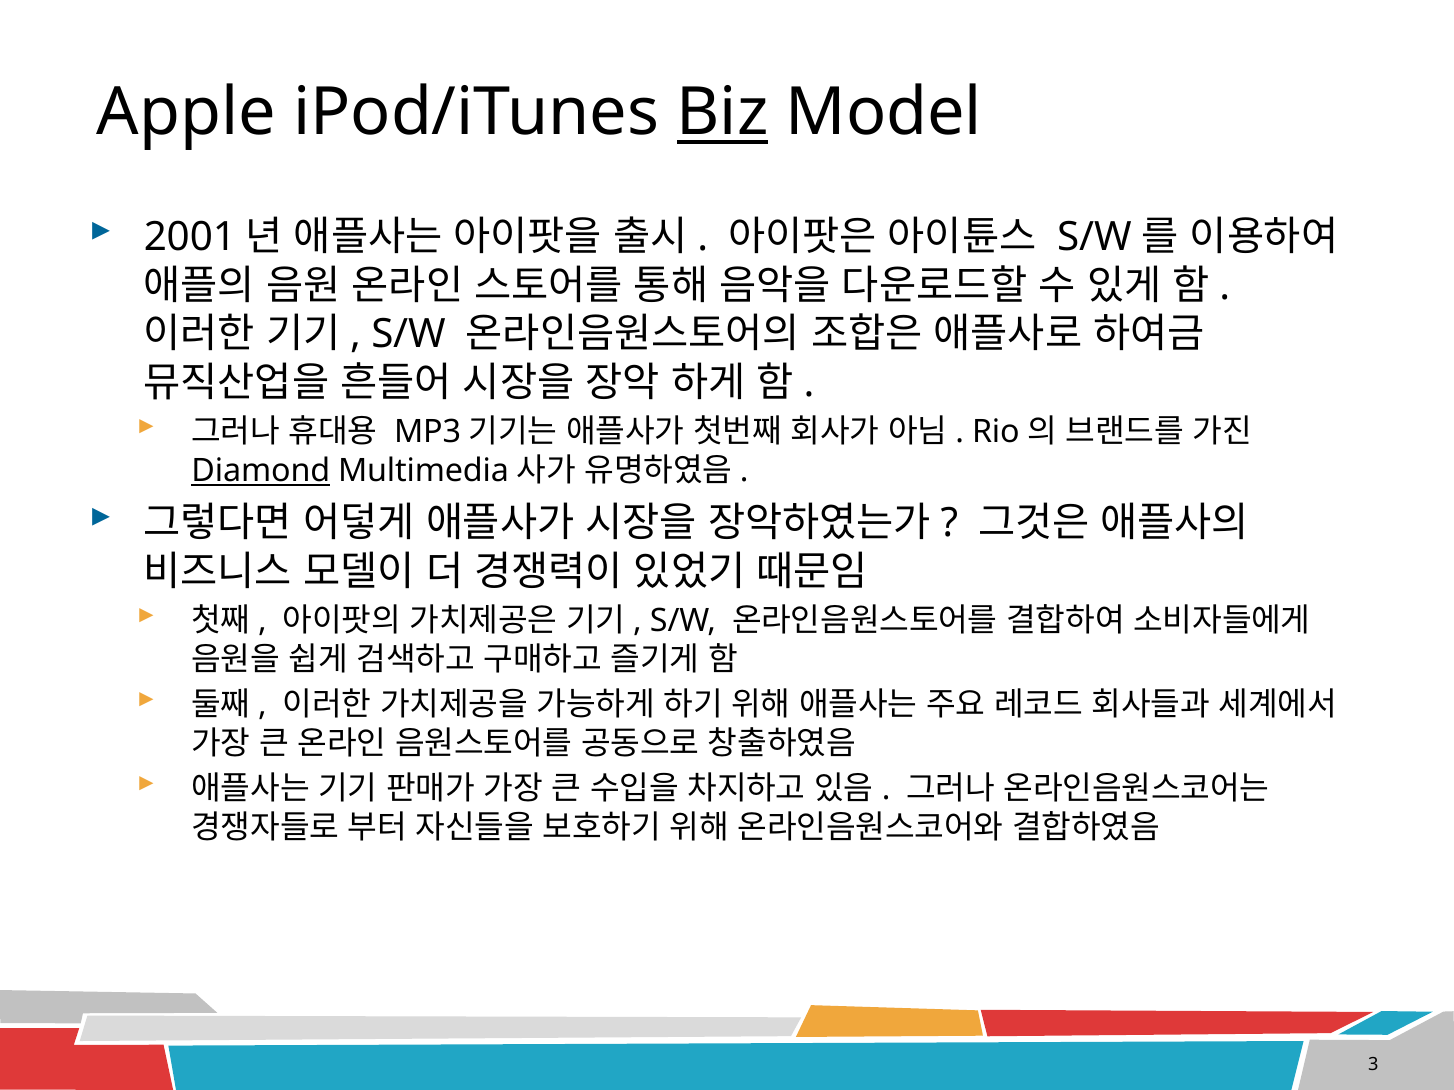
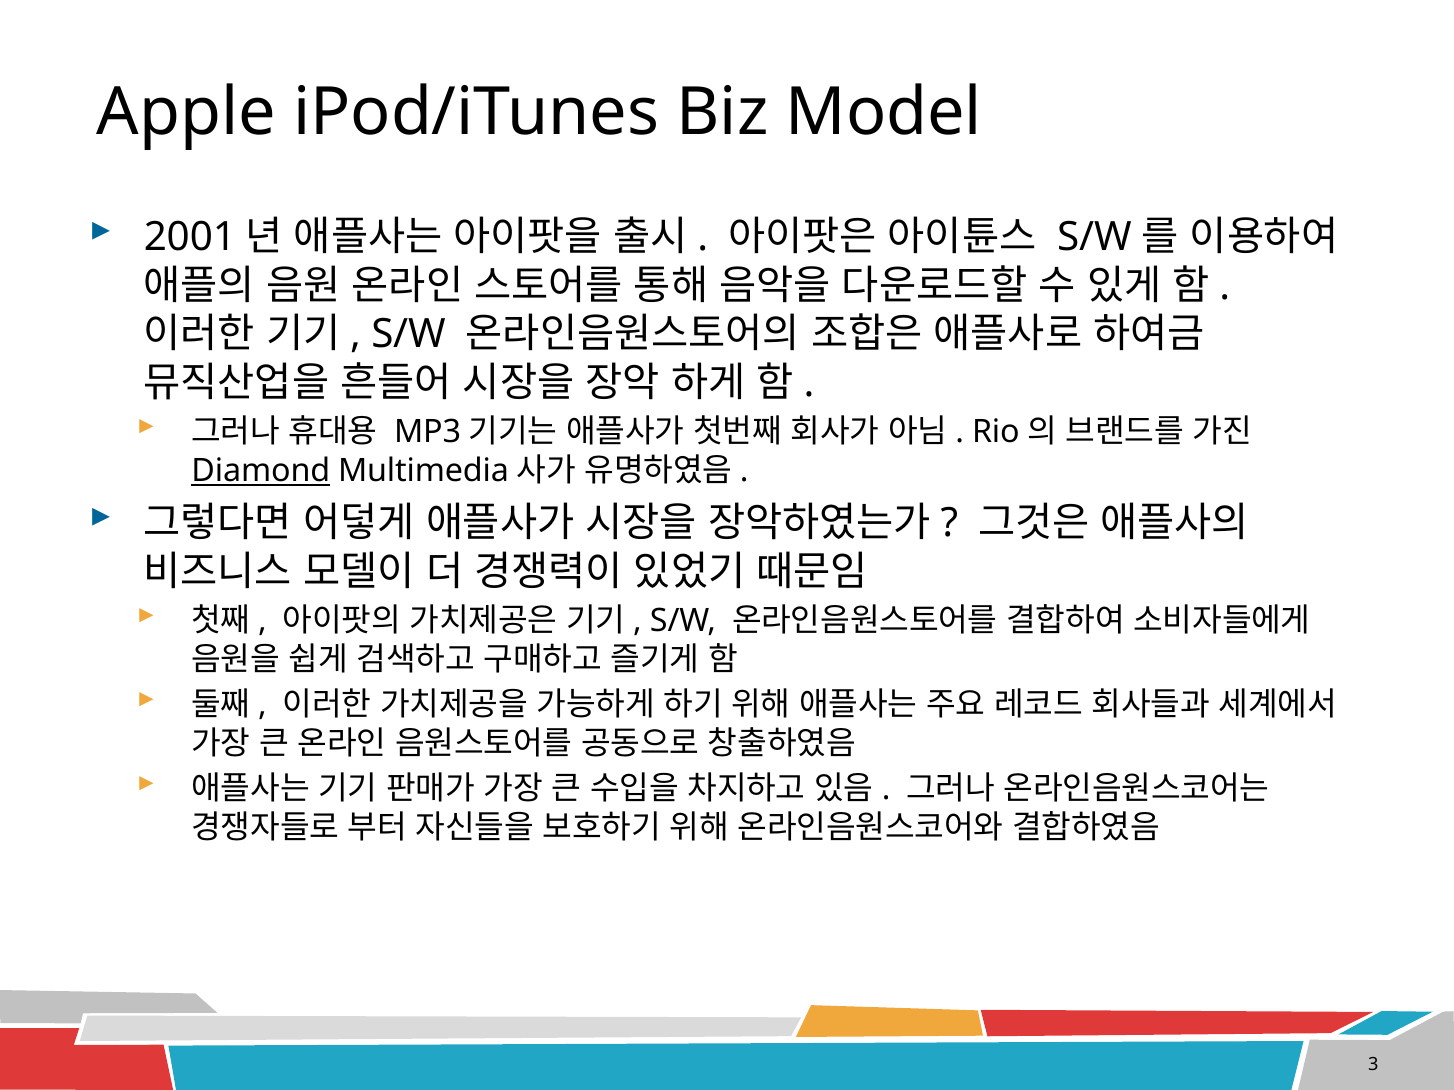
Biz underline: present -> none (723, 113)
